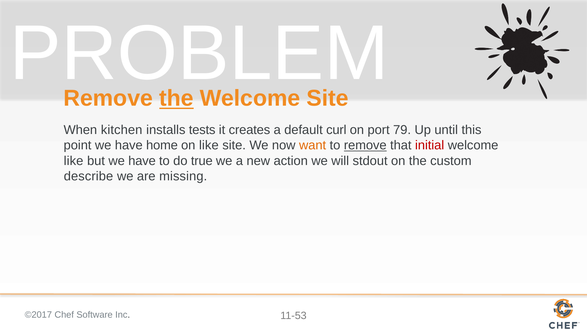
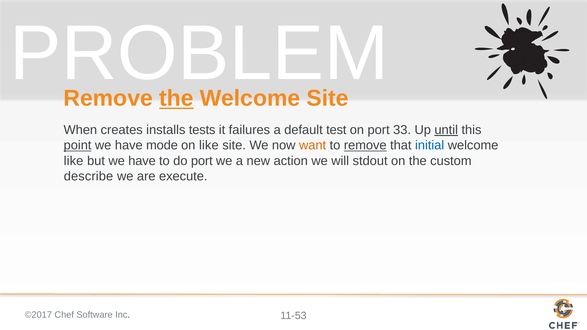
kitchen: kitchen -> creates (122, 130)
creates: creates -> failures (249, 130)
curl: curl -> test (336, 130)
79: 79 -> 33 (402, 130)
until underline: none -> present (446, 130)
point underline: none -> present (78, 145)
home: home -> mode (162, 145)
initial colour: red -> blue (430, 145)
do true: true -> port (202, 161)
missing: missing -> execute (183, 176)
